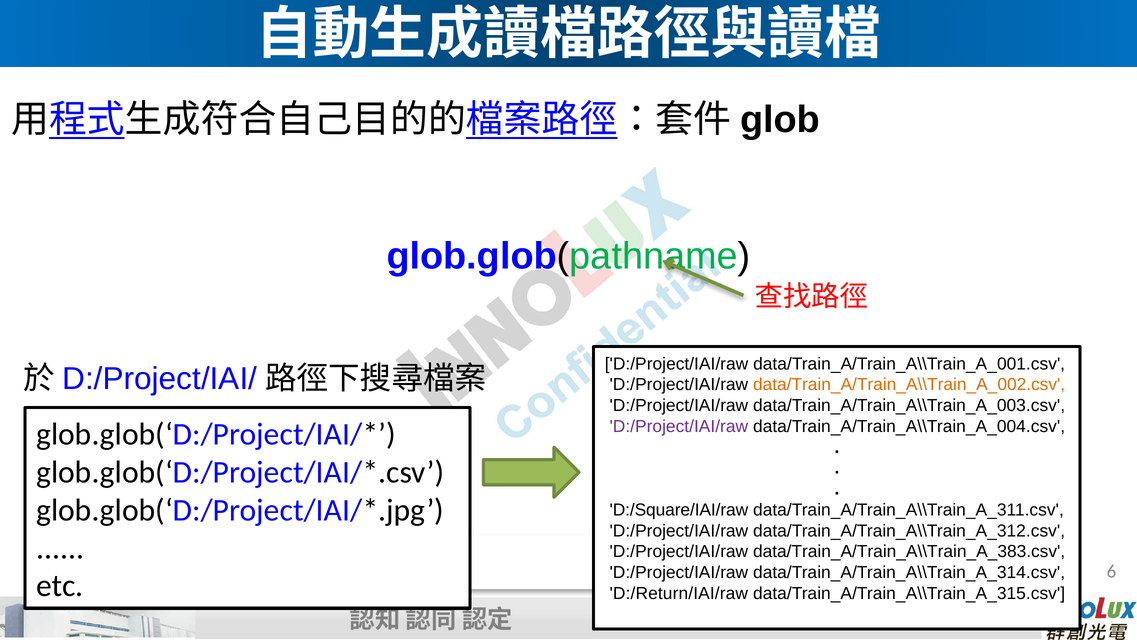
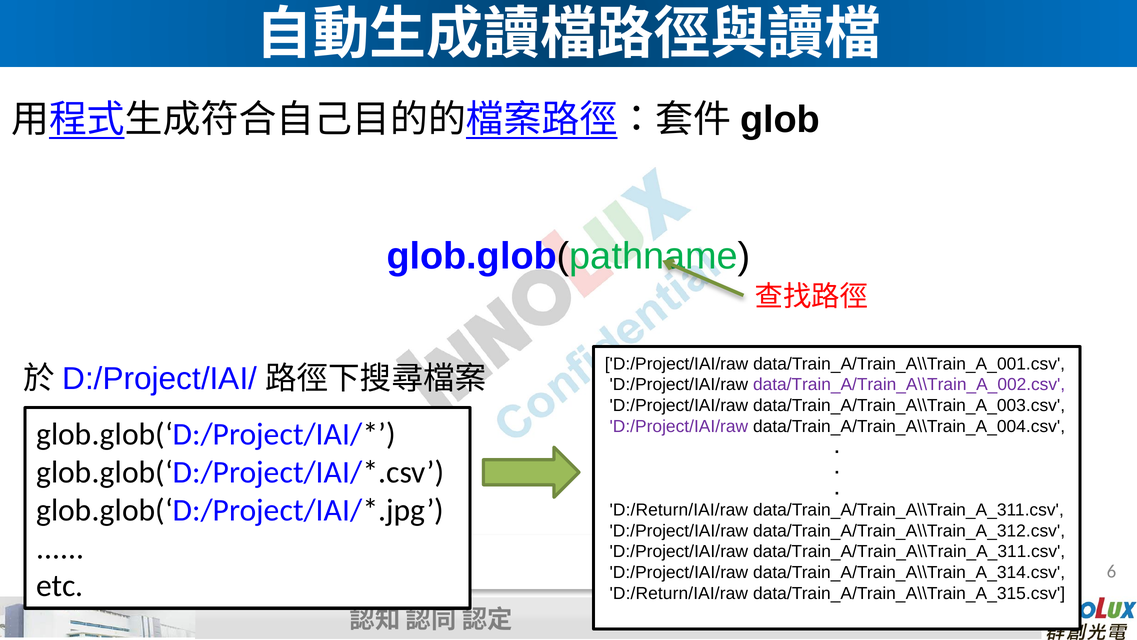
data/Train_A/Train_A\\Train_A_002.csv colour: orange -> purple (909, 384)
D:/Square/IAI/raw: D:/Square/IAI/raw -> D:/Return/IAI/raw (679, 510)
D:/Project/IAI/raw data/Train_A/Train_A\\Train_A_383.csv: data/Train_A/Train_A\\Train_A_383.csv -> data/Train_A/Train_A\\Train_A_311.csv (909, 551)
